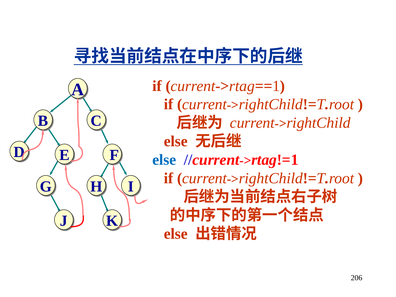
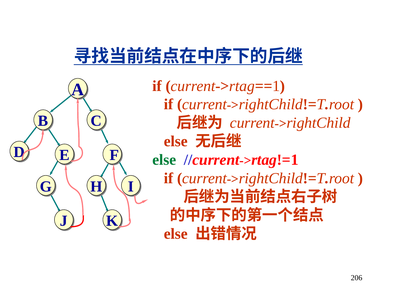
else colour: blue -> green (164, 160)
